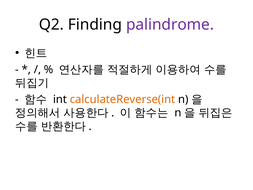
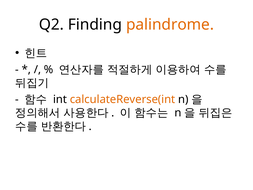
palindrome colour: purple -> orange (170, 25)
